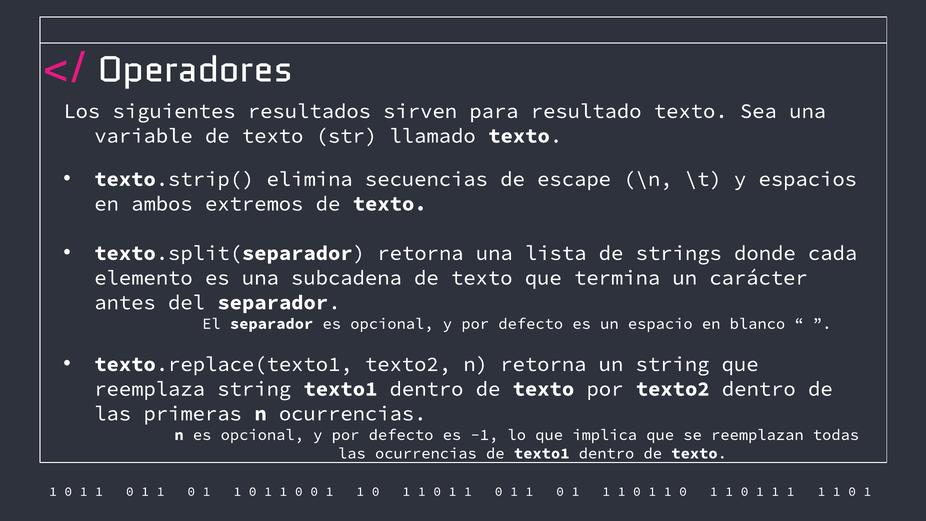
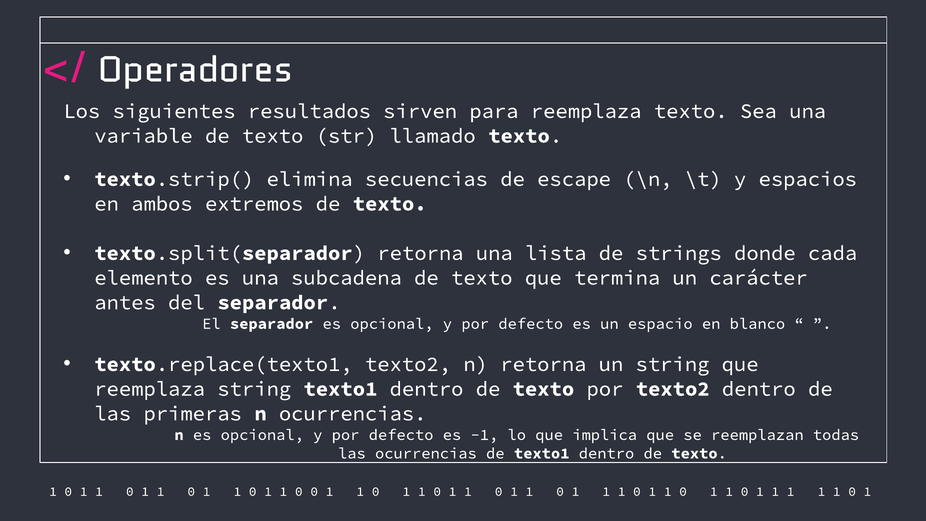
para resultado: resultado -> reemplaza (586, 111)
